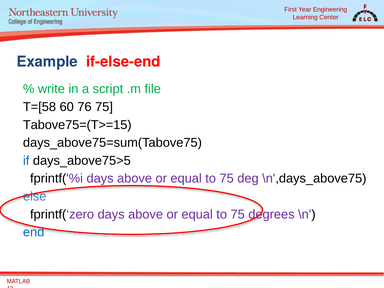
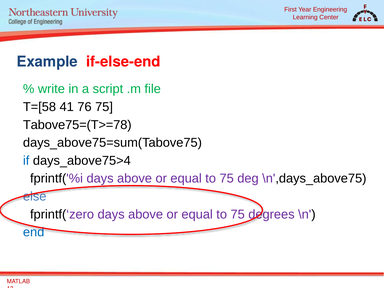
60: 60 -> 41 (67, 107)
Tabove75=(T>=15: Tabove75=(T>=15 -> Tabove75=(T>=78 (77, 125)
days_above75>5: days_above75>5 -> days_above75>4 (82, 161)
